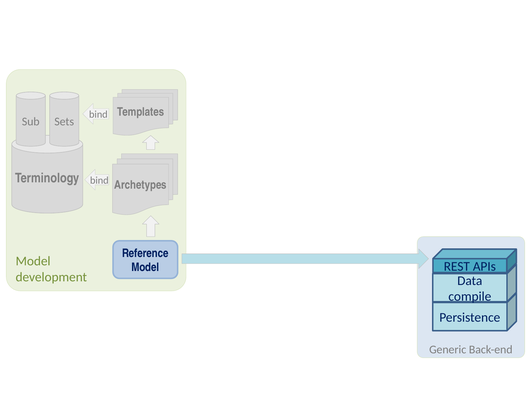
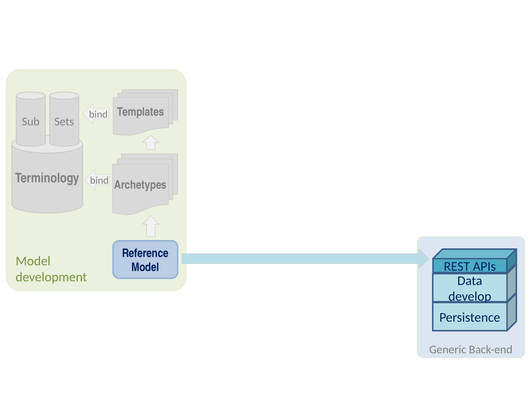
compile: compile -> develop (470, 297)
